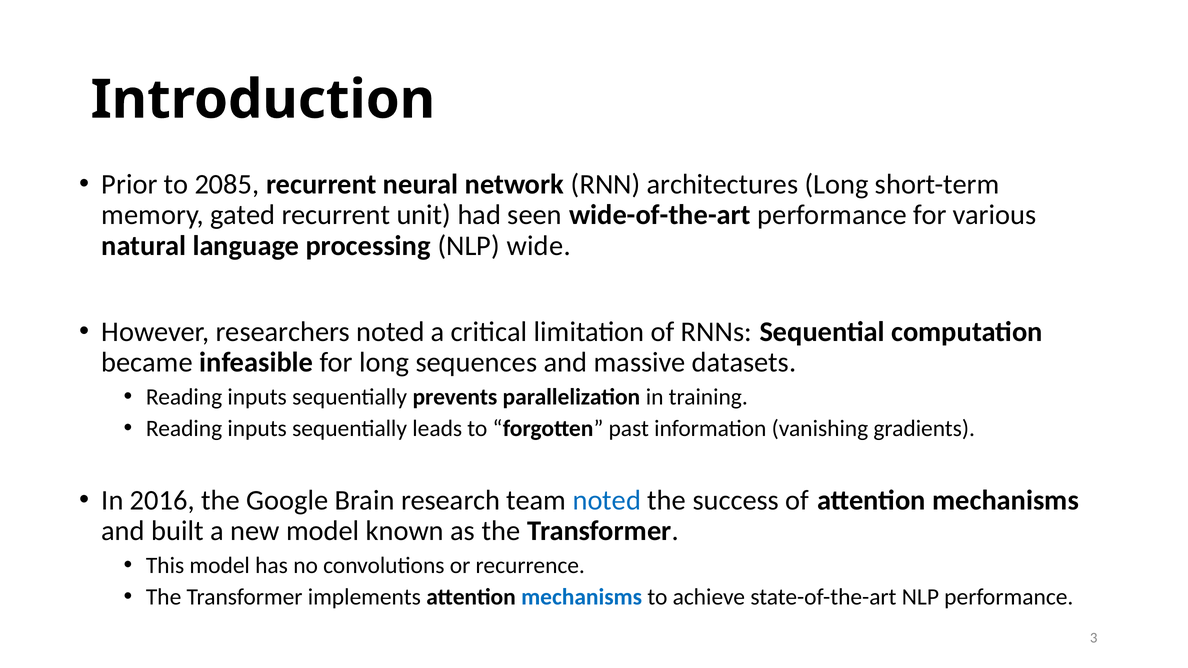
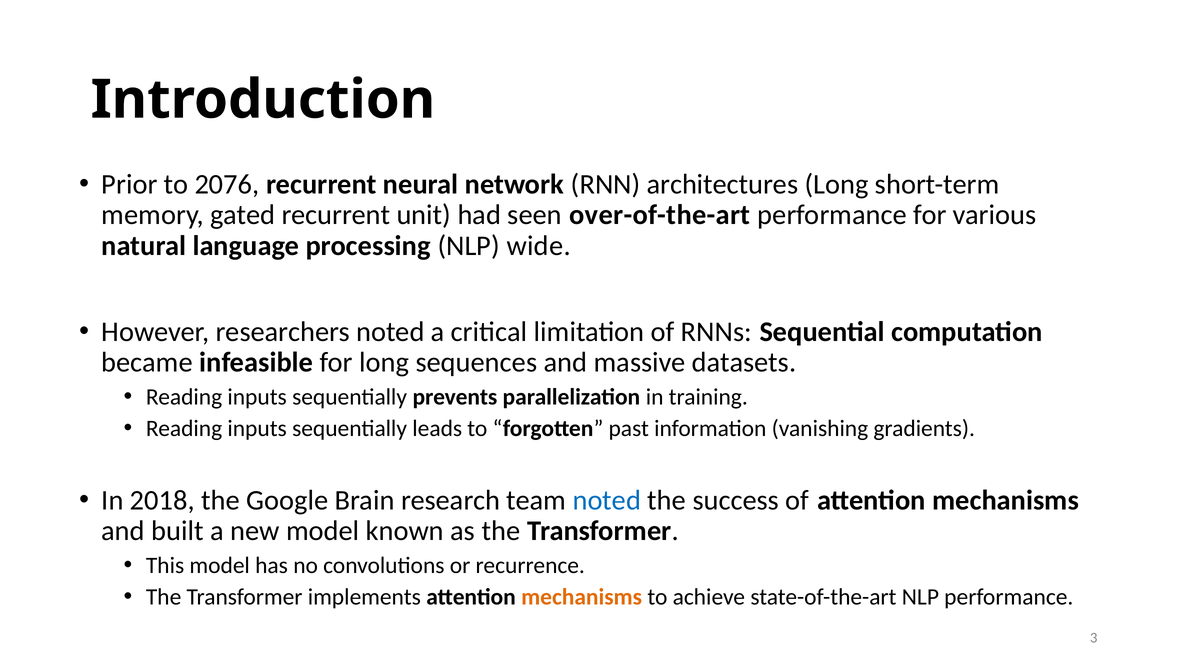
2085: 2085 -> 2076 (227, 184)
wide-of-the-art: wide-of-the-art -> over-of-the-art (660, 215)
2016: 2016 -> 2018 (162, 500)
mechanisms colour: blue -> orange (582, 597)
